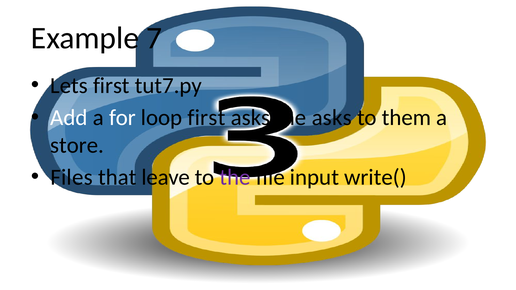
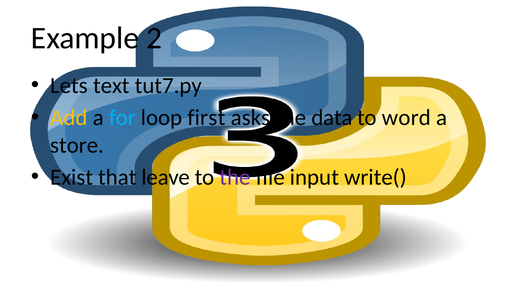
7: 7 -> 2 (154, 38)
Lets first: first -> text (111, 86)
Add colour: white -> yellow (69, 118)
for colour: white -> light blue (122, 118)
the asks: asks -> data (332, 118)
them: them -> word (406, 118)
Files: Files -> Exist (72, 177)
